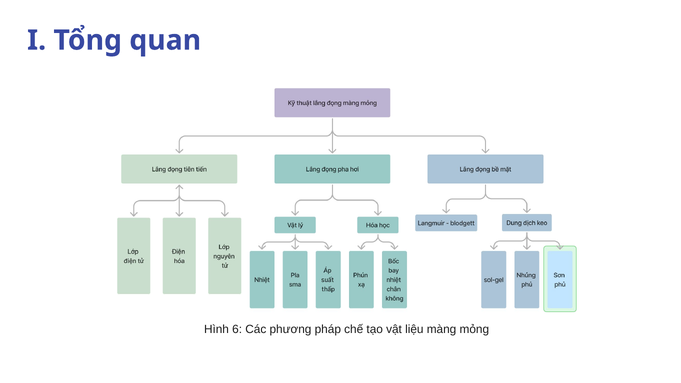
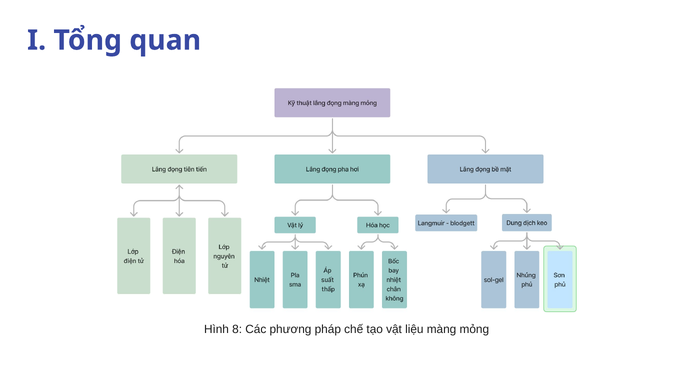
6: 6 -> 8 (237, 329)
